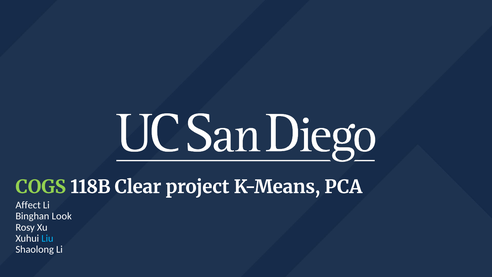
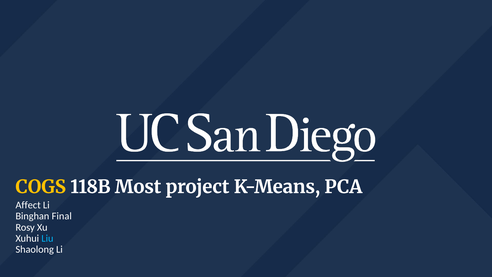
COGS colour: light green -> yellow (41, 187)
Clear: Clear -> Most (138, 187)
Look: Look -> Final (62, 216)
